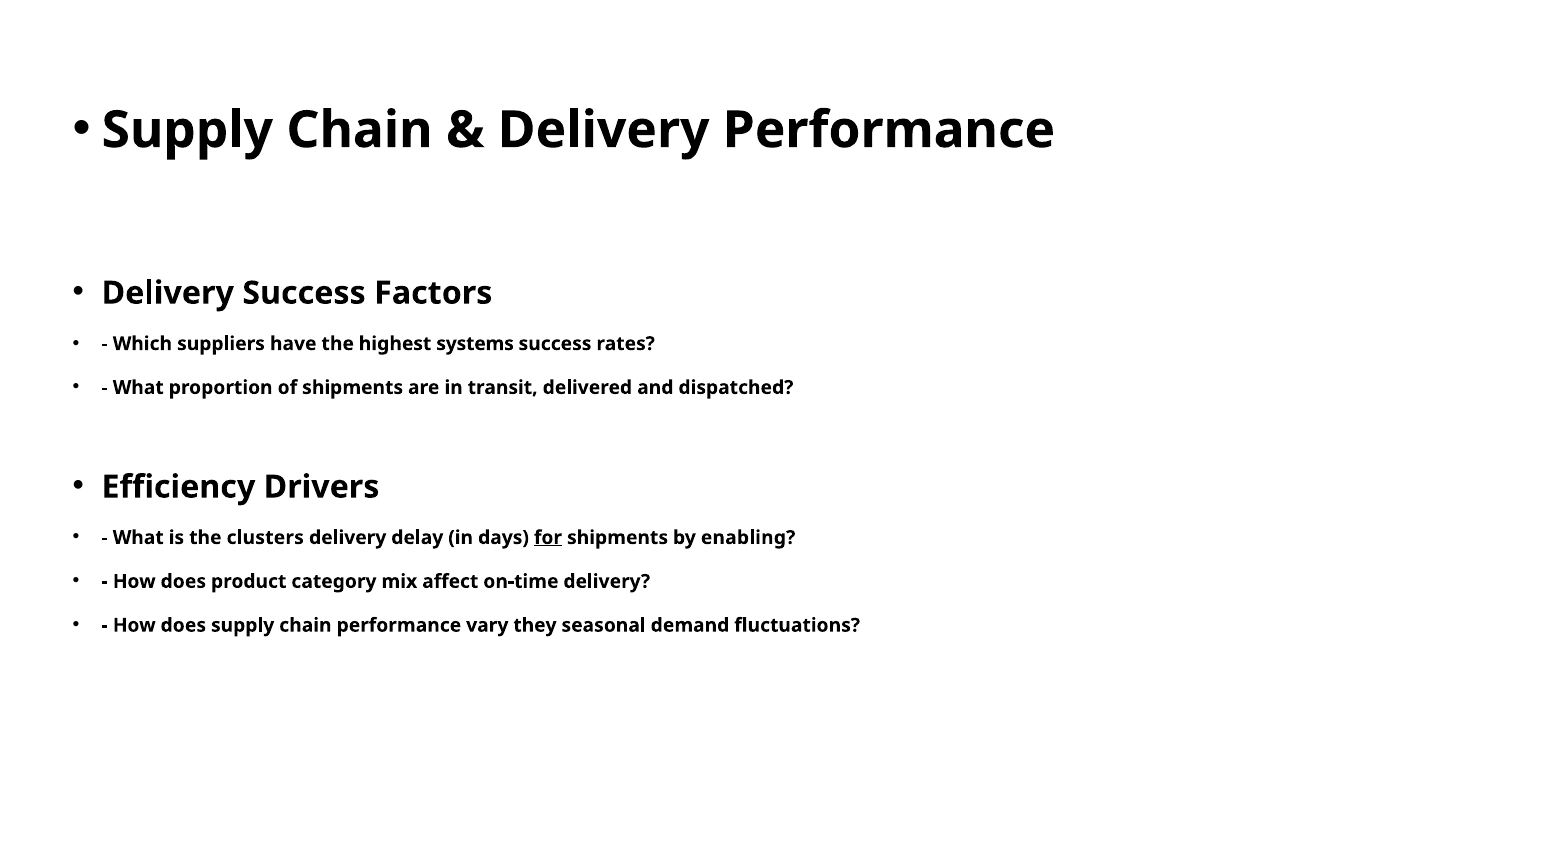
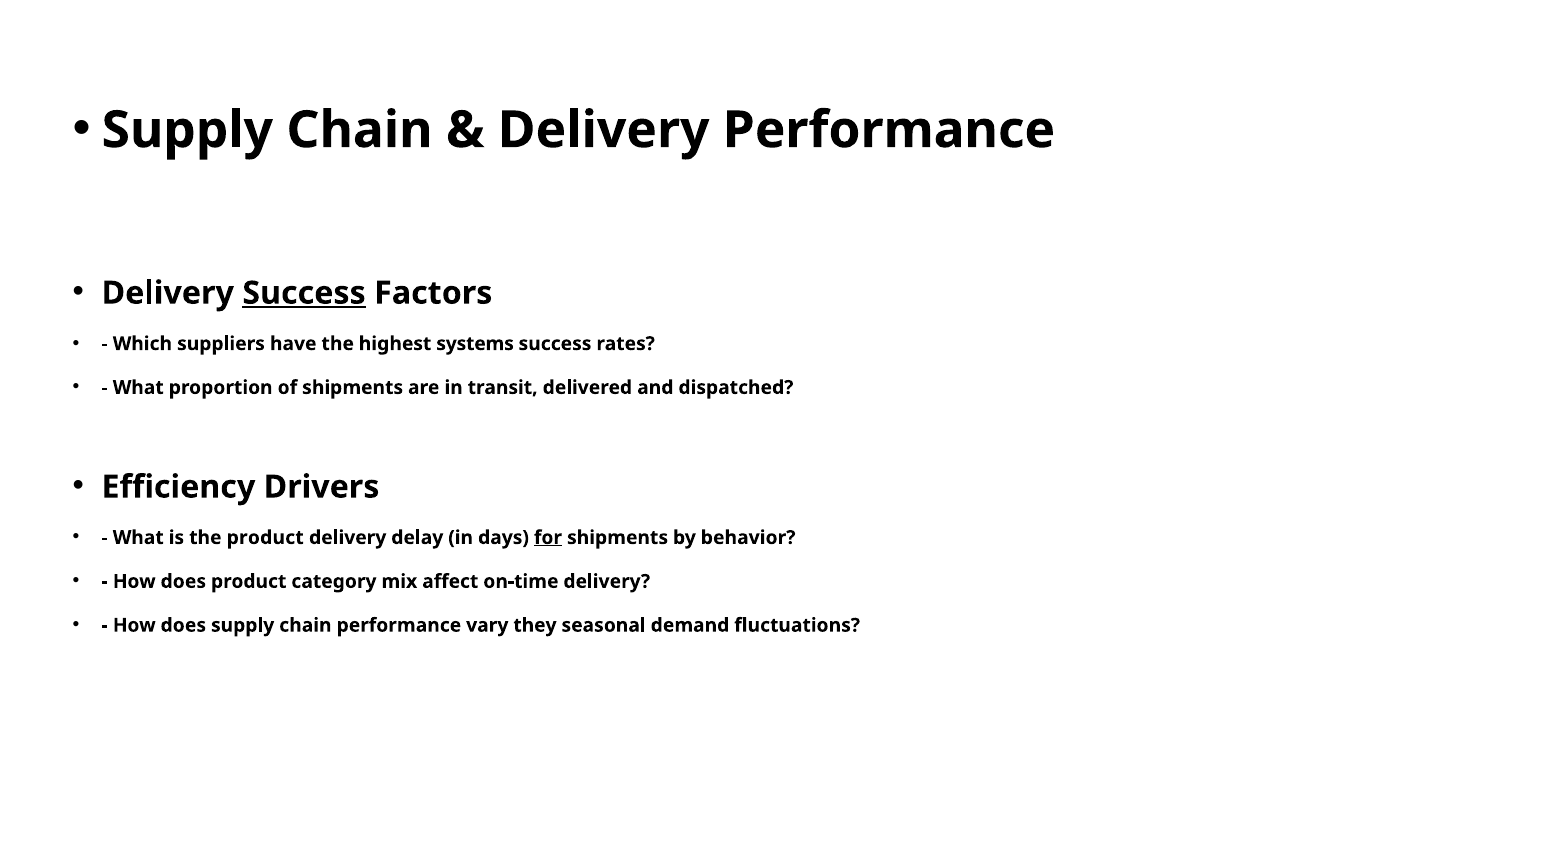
Success underline: none -> present (304, 293)
the clusters: clusters -> product (265, 538)
enabling: enabling -> behavior (748, 538)
